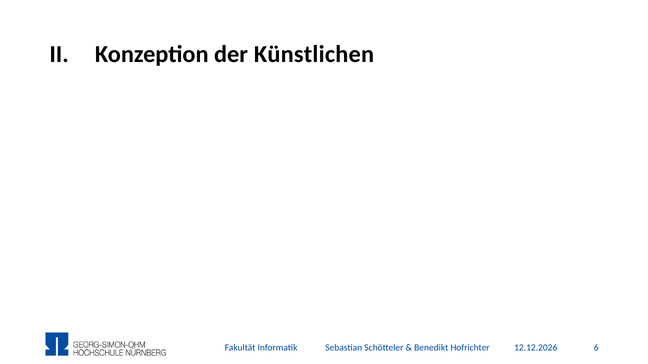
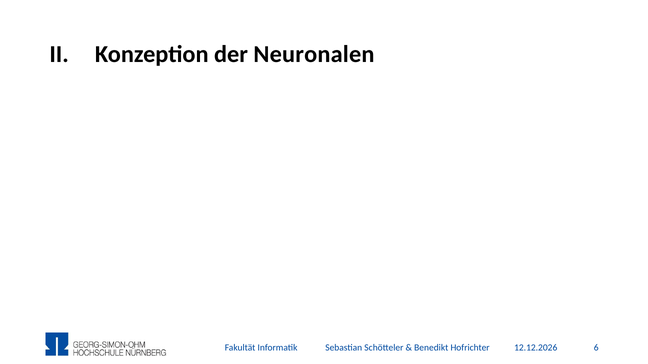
Künstlichen: Künstlichen -> Neuronalen (314, 54)
